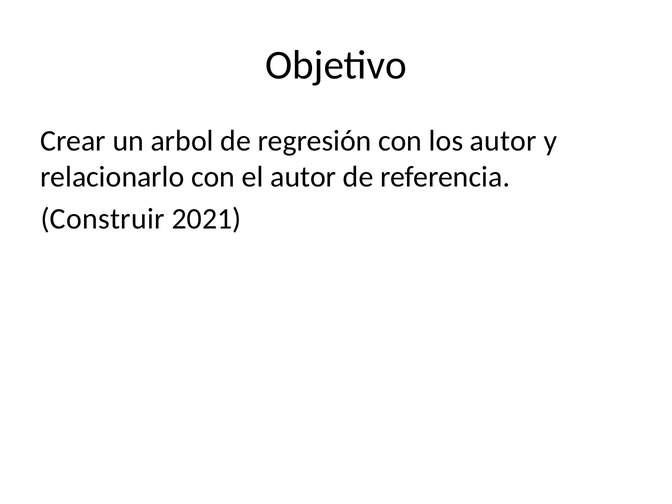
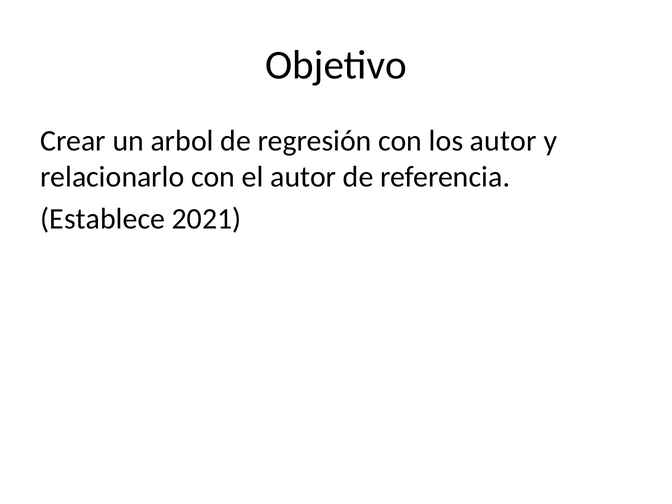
Construir: Construir -> Establece (103, 219)
